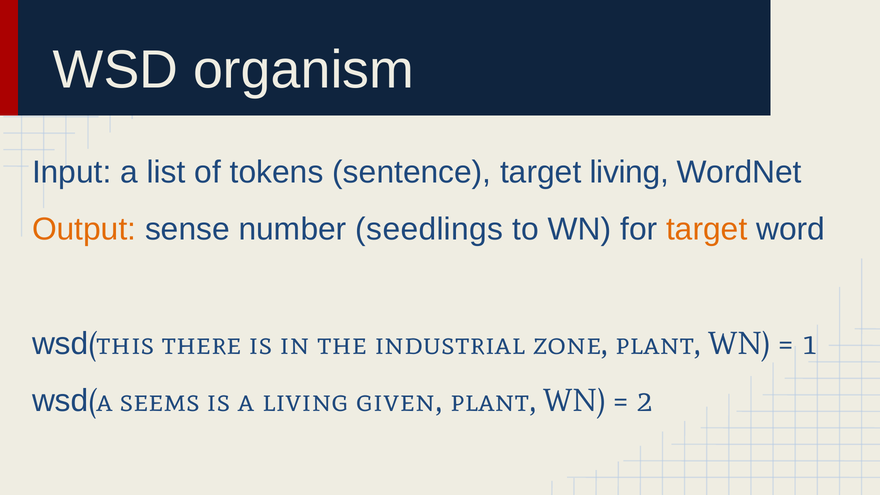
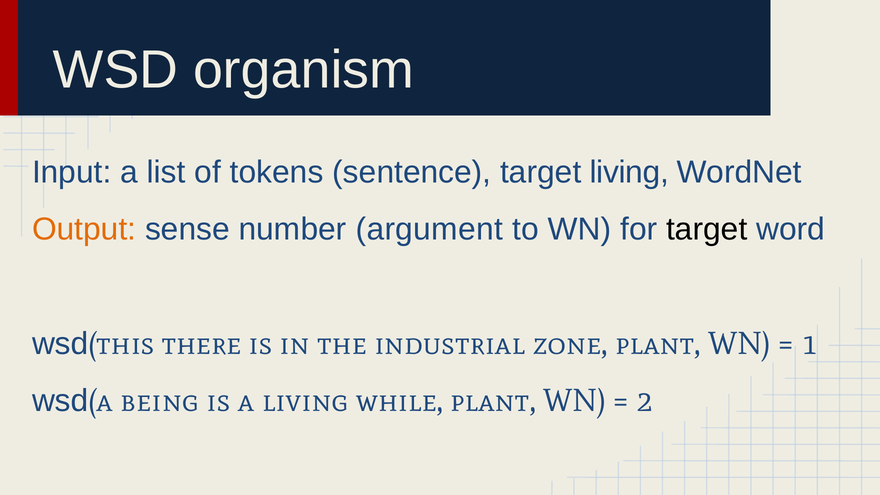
seedlings: seedlings -> argument (429, 229)
target colour: orange -> black (707, 229)
seems: seems -> being (160, 401)
given: given -> while (399, 401)
